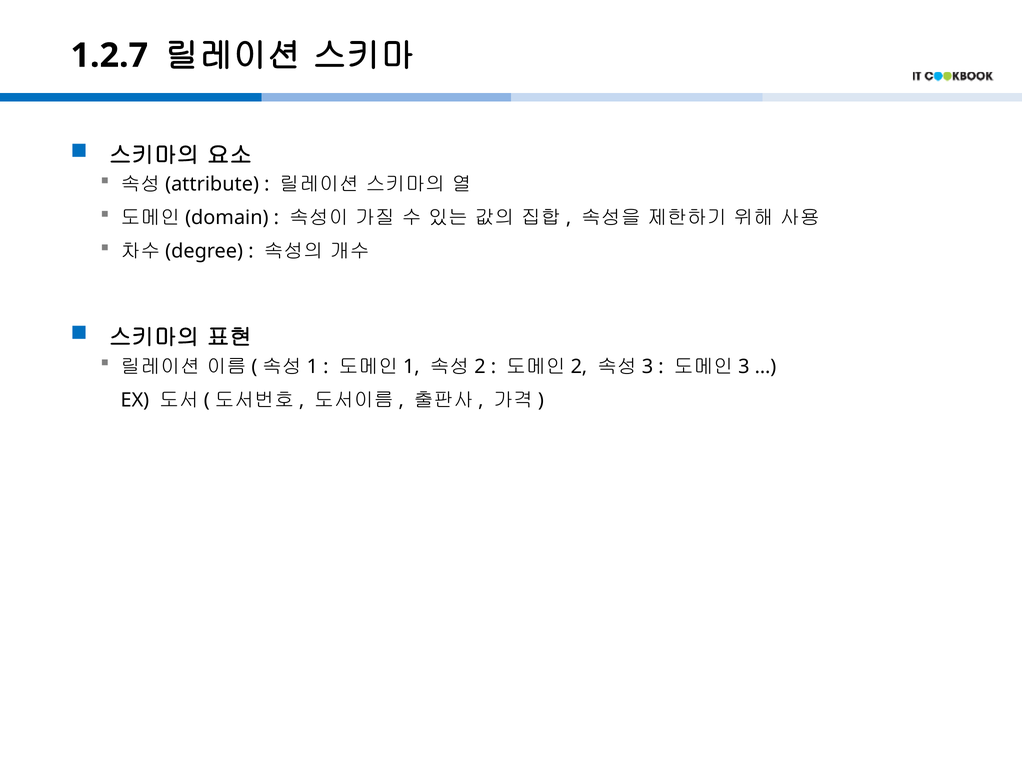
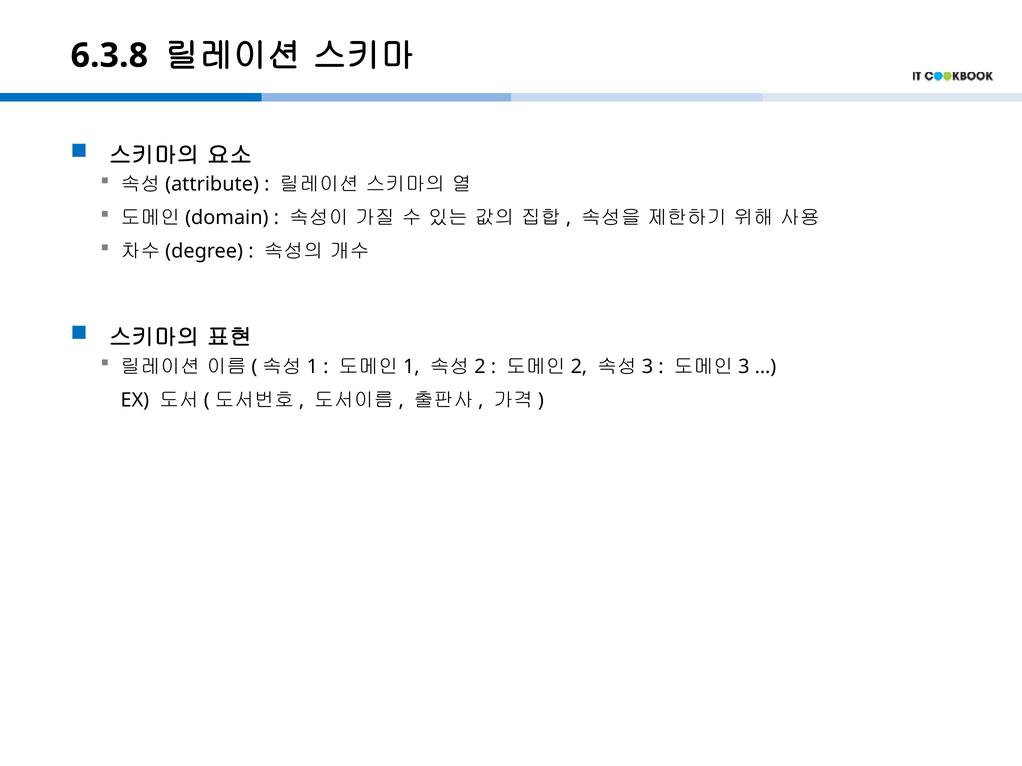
1.2.7: 1.2.7 -> 6.3.8 (109, 56)
